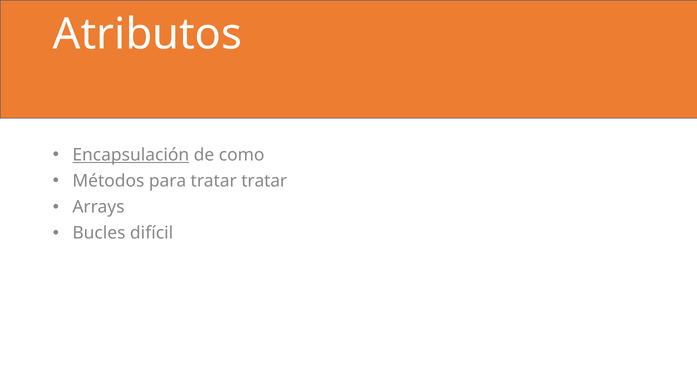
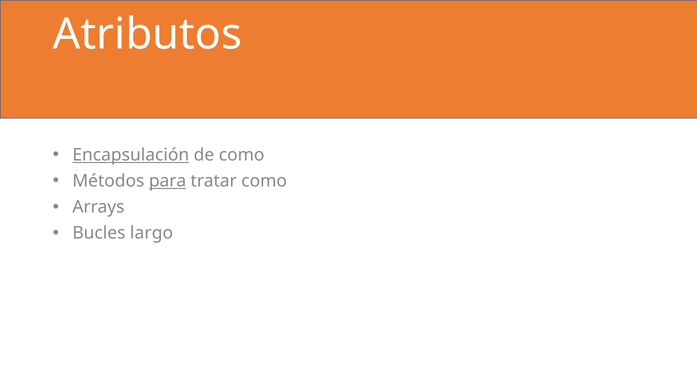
para underline: none -> present (168, 181)
tratar tratar: tratar -> como (264, 181)
difícil: difícil -> largo (152, 233)
